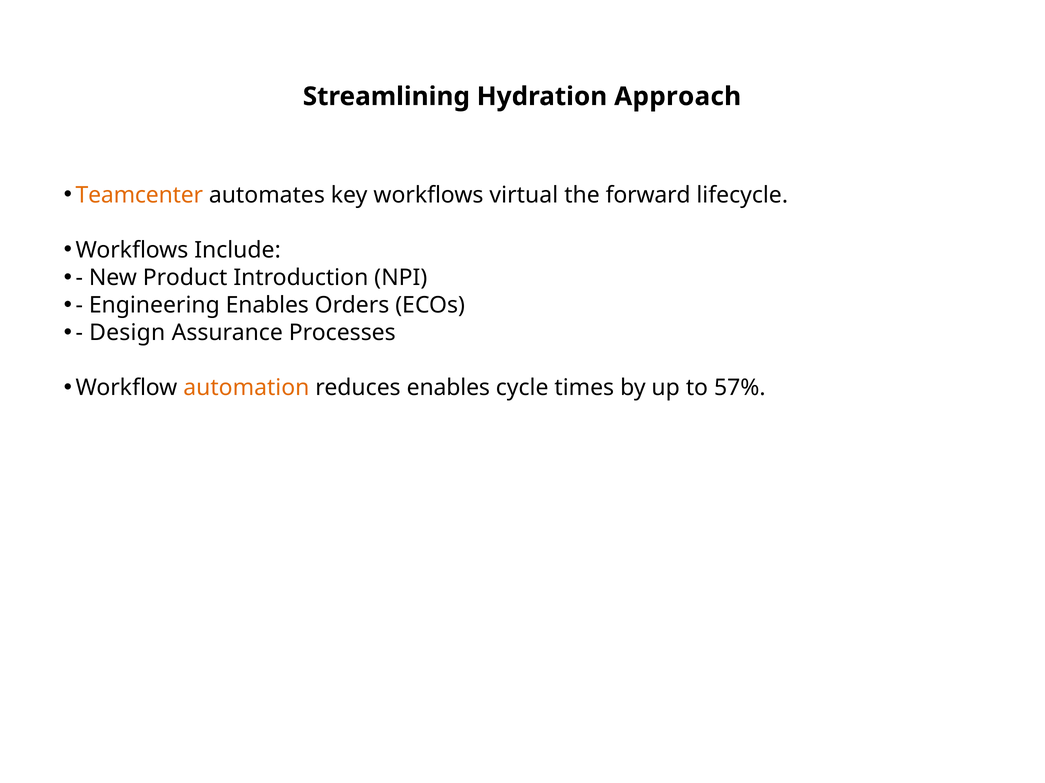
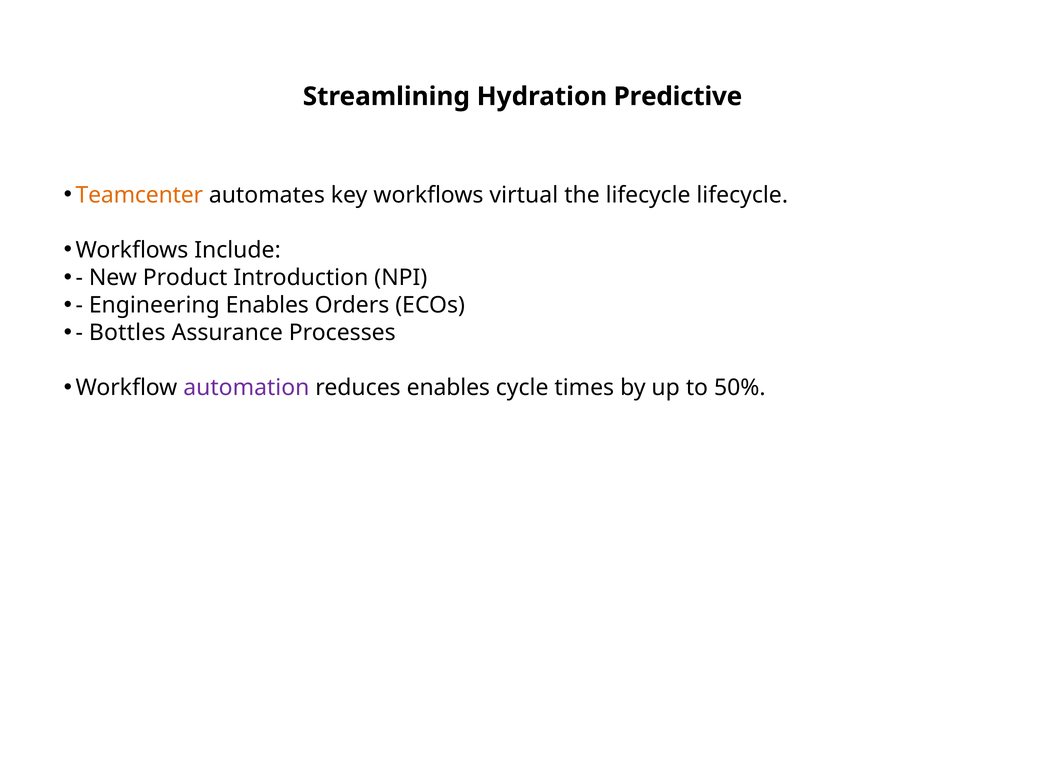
Approach: Approach -> Predictive (678, 97)
the forward: forward -> lifecycle (648, 195)
Design: Design -> Bottles (127, 333)
automation colour: orange -> purple (246, 388)
57%: 57% -> 50% (740, 388)
